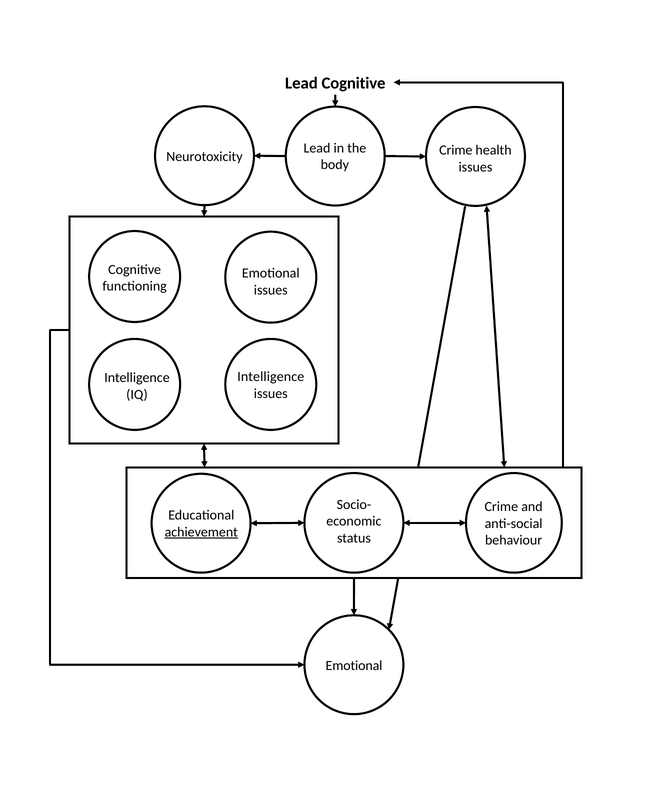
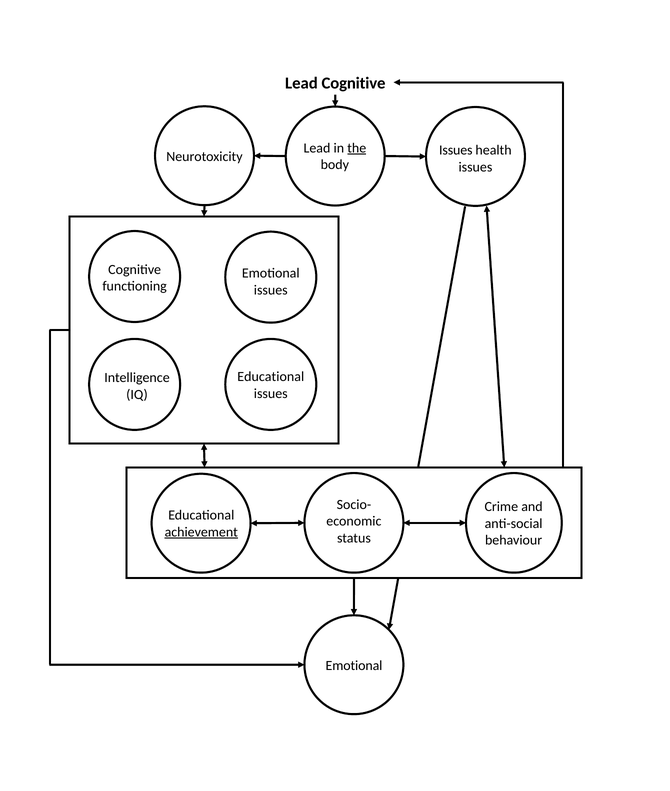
the underline: none -> present (357, 148)
Crime: Crime -> Issues (456, 150)
Intelligence: Intelligence -> Educational (271, 377)
